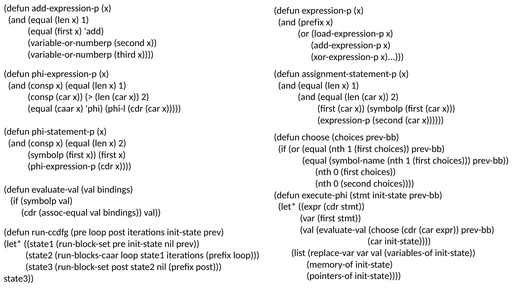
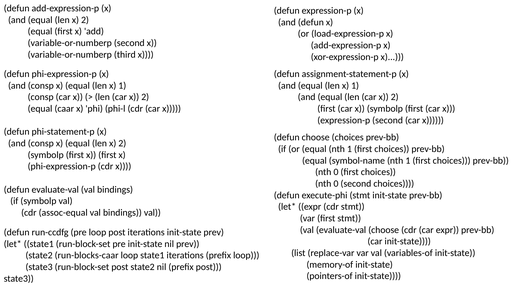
1: 1 -> 2 (85, 20)
and prefix: prefix -> defun (311, 22)
